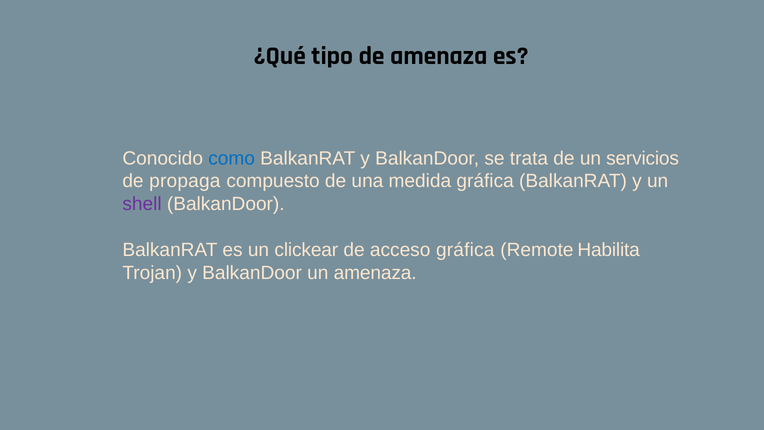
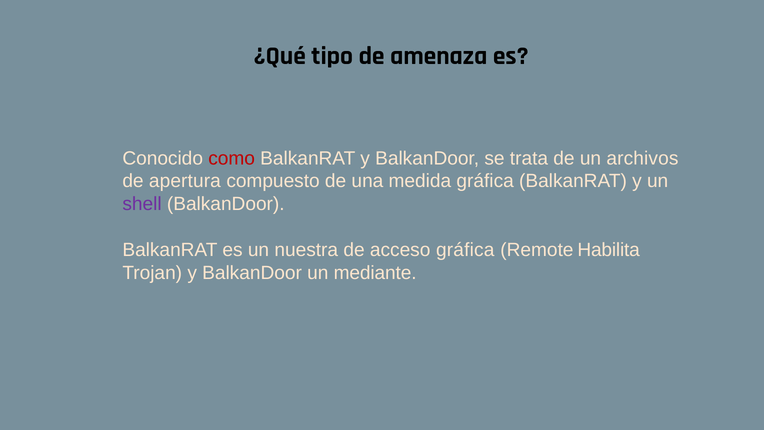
como colour: blue -> red (232, 158)
servicios: servicios -> archivos (642, 158)
propaga: propaga -> apertura (185, 181)
clickear: clickear -> nuestra (306, 250)
un amenaza: amenaza -> mediante (375, 273)
